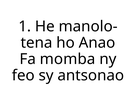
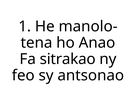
momba: momba -> sitrakao (68, 59)
